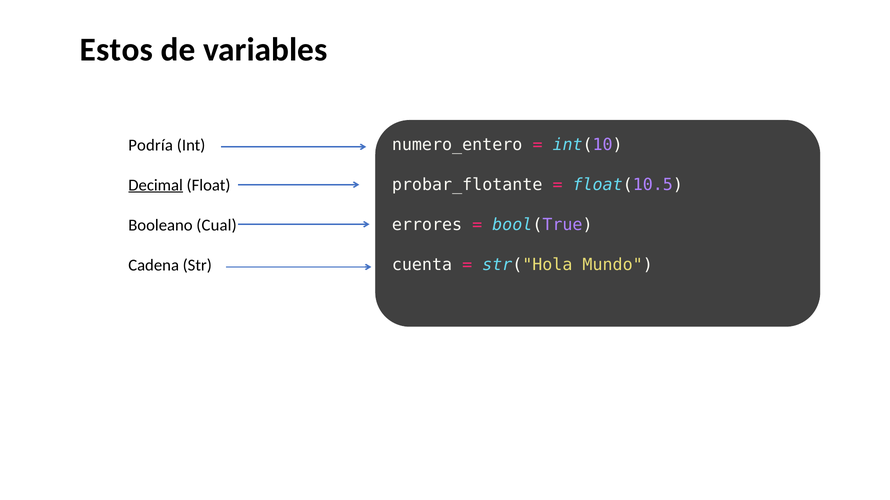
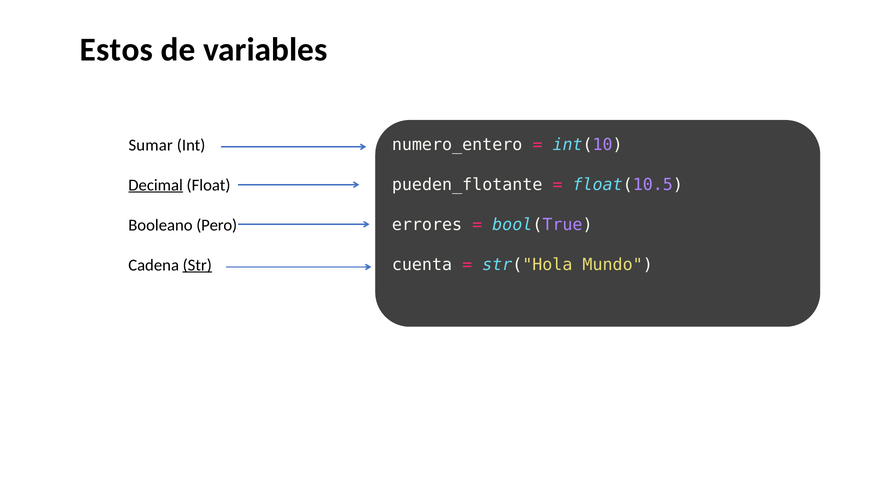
Podría: Podría -> Sumar (151, 145)
probar_flotante: probar_flotante -> pueden_flotante (467, 185)
Cual: Cual -> Pero (217, 225)
Str underline: none -> present (197, 265)
